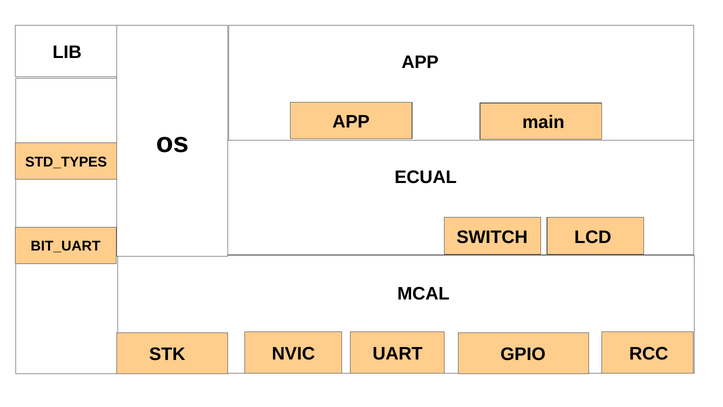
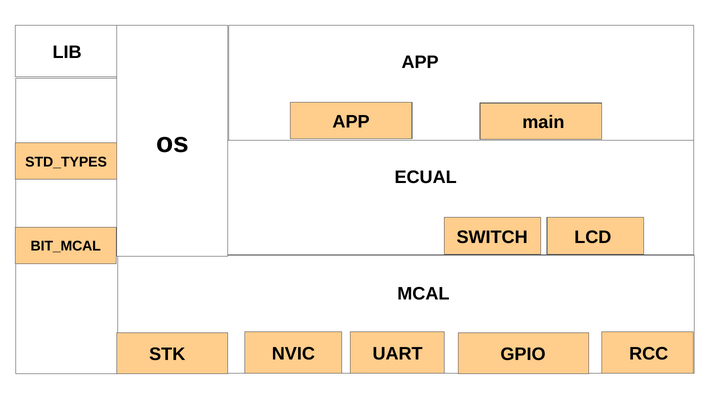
BIT_UART: BIT_UART -> BIT_MCAL (66, 246)
